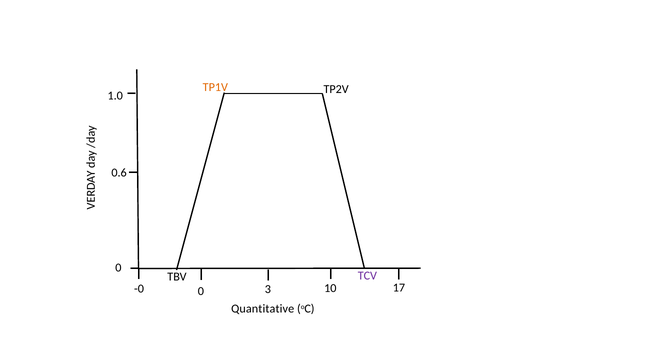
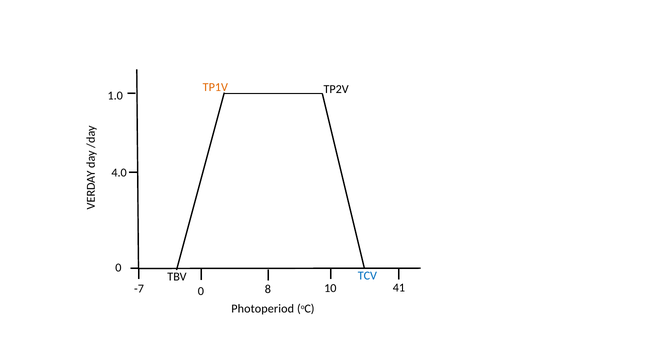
0.6: 0.6 -> 4.0 (119, 173)
TCV colour: purple -> blue (367, 276)
-0: -0 -> -7 (139, 289)
3: 3 -> 8 (268, 289)
17: 17 -> 41 (399, 288)
Quantitative: Quantitative -> Photoperiod (263, 309)
